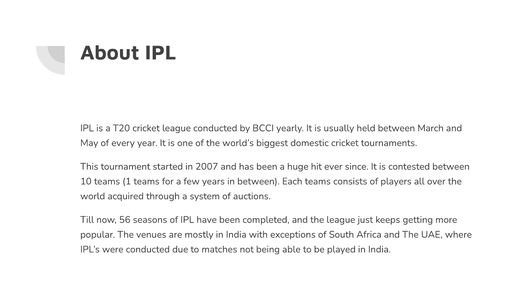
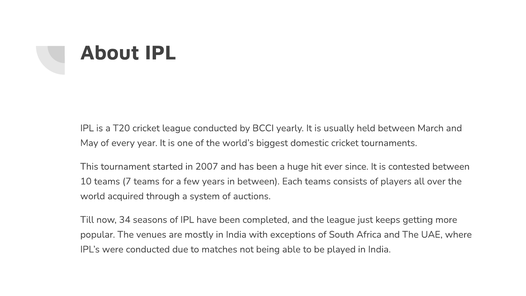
1: 1 -> 7 (127, 181)
56: 56 -> 34 (125, 220)
